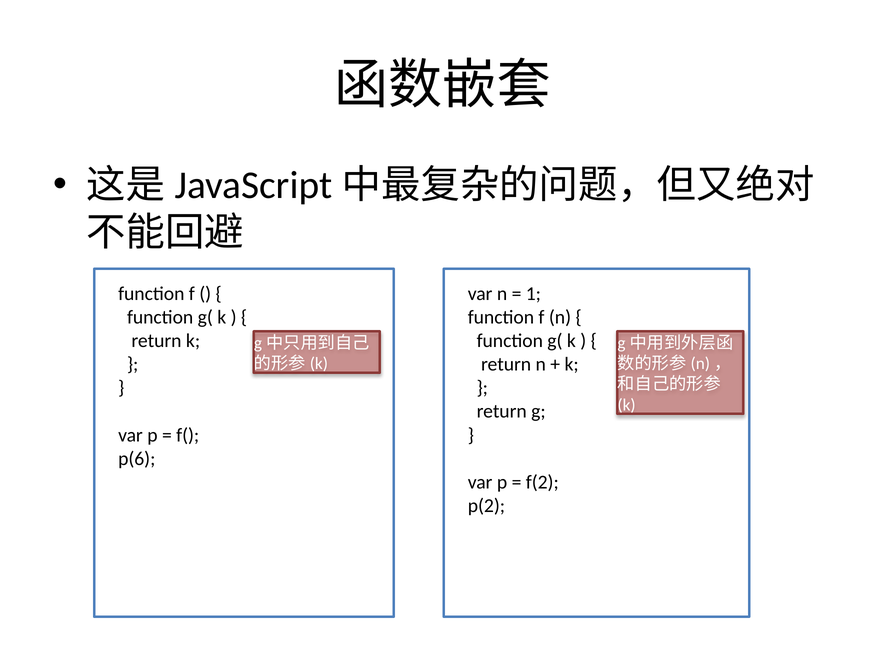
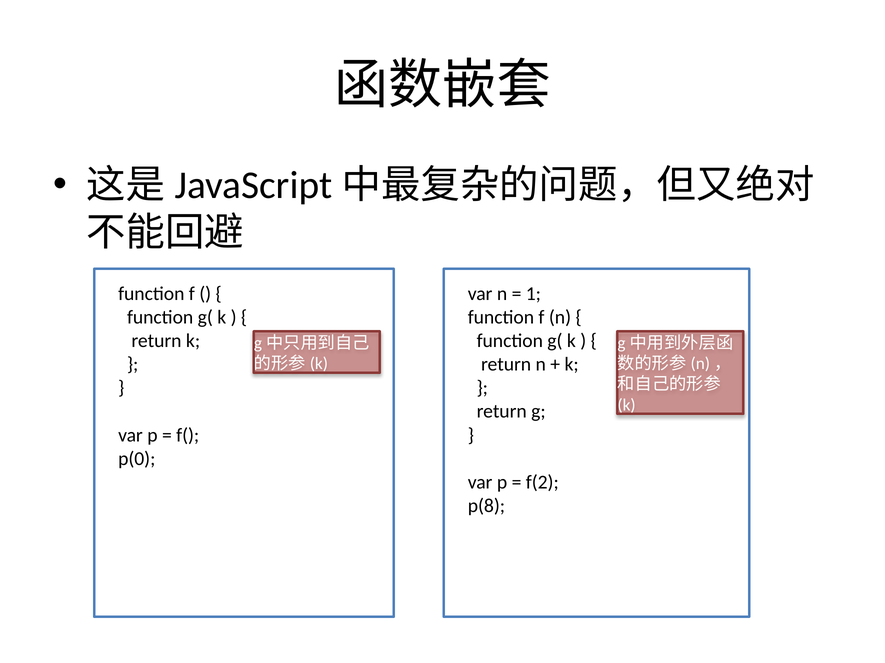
p(6: p(6 -> p(0 (137, 459)
p(2: p(2 -> p(8 (486, 506)
